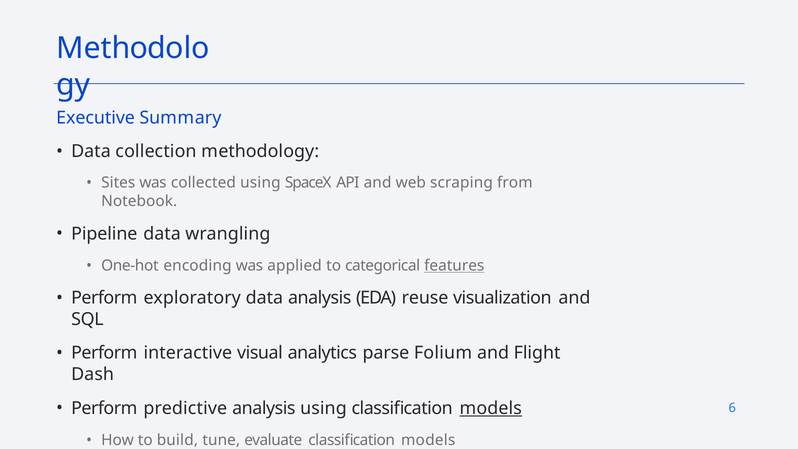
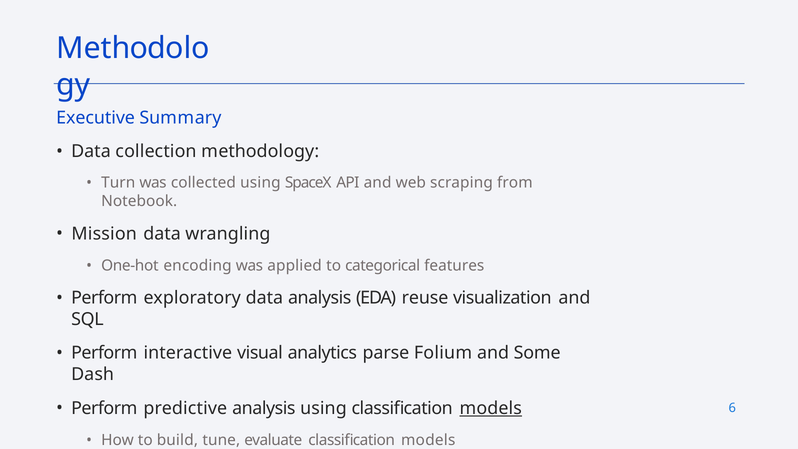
Sites: Sites -> Turn (118, 183)
Pipeline: Pipeline -> Mission (104, 234)
features underline: present -> none (454, 266)
Flight: Flight -> Some (537, 353)
